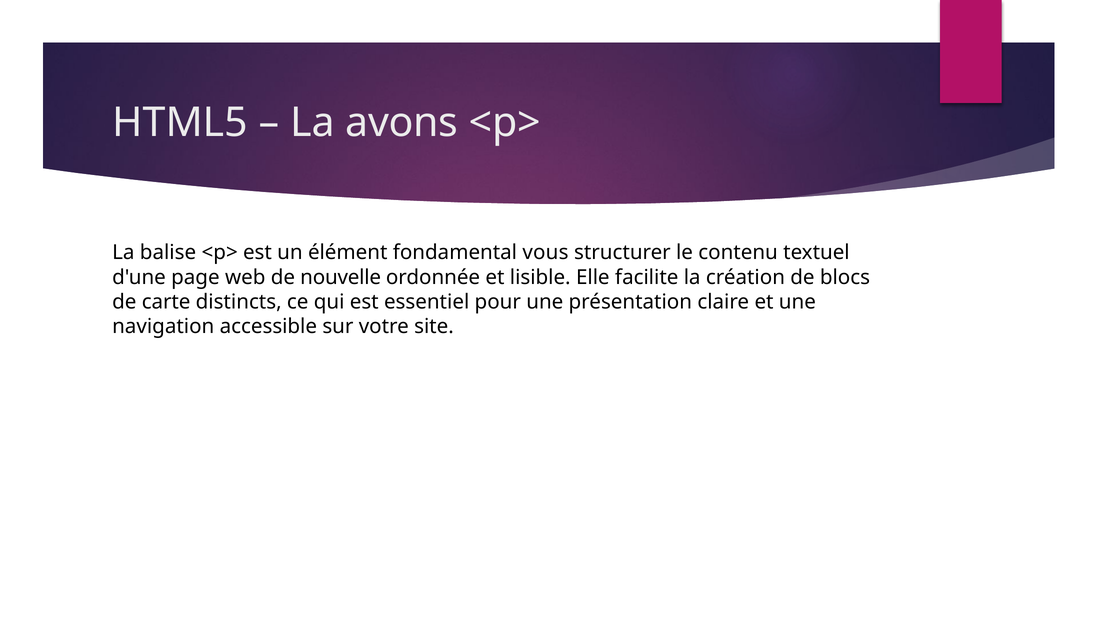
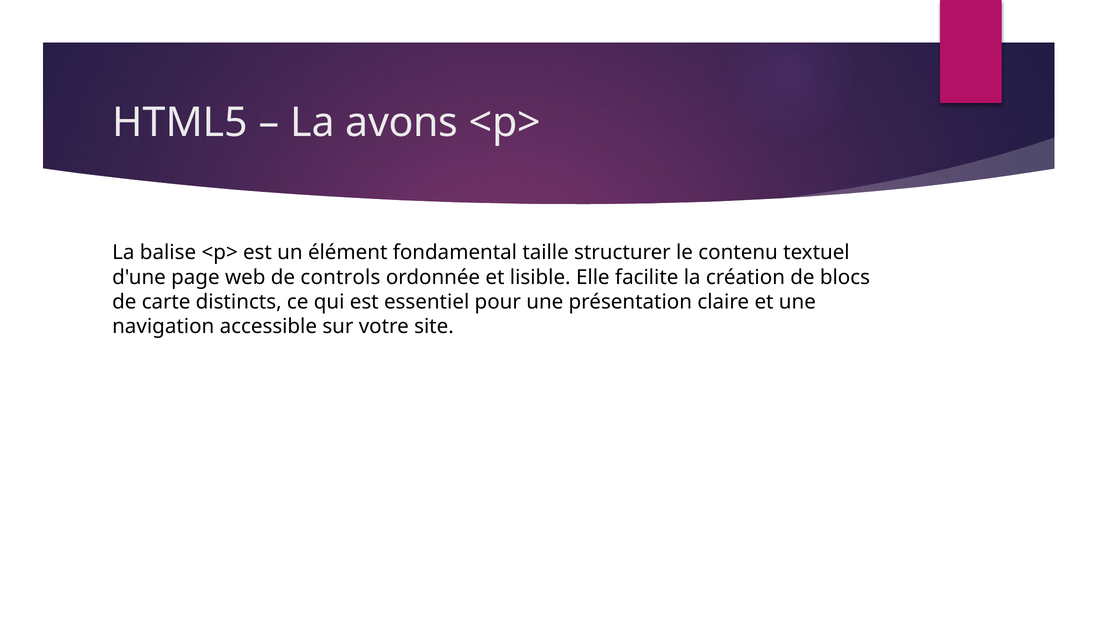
vous: vous -> taille (546, 252)
nouvelle: nouvelle -> controls (340, 277)
